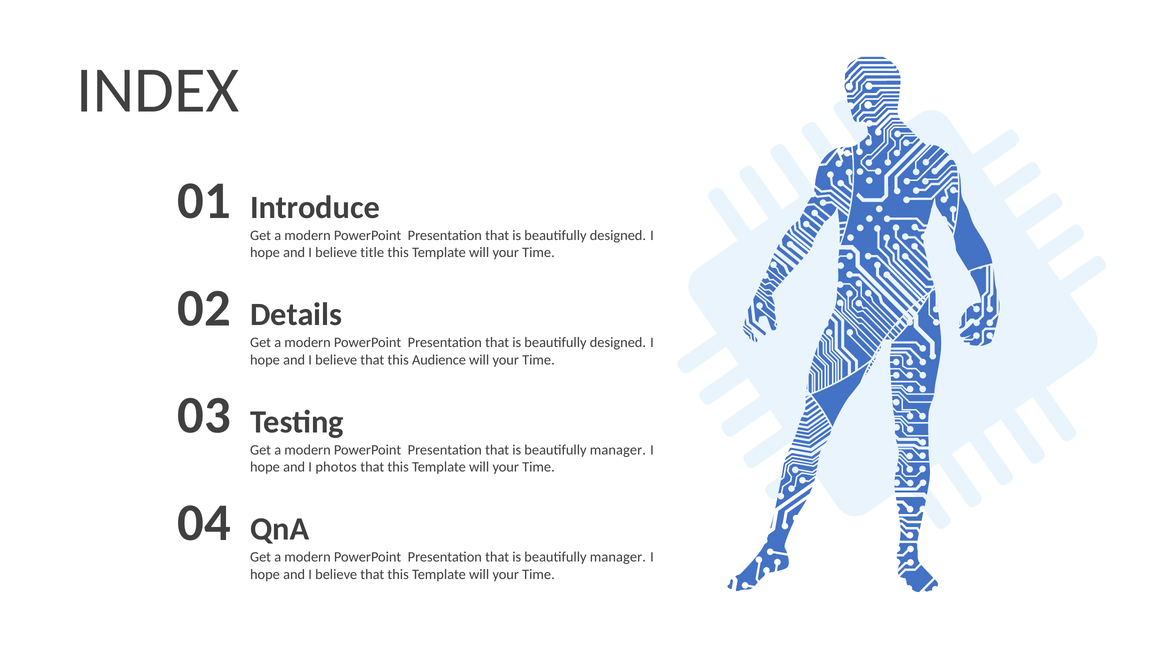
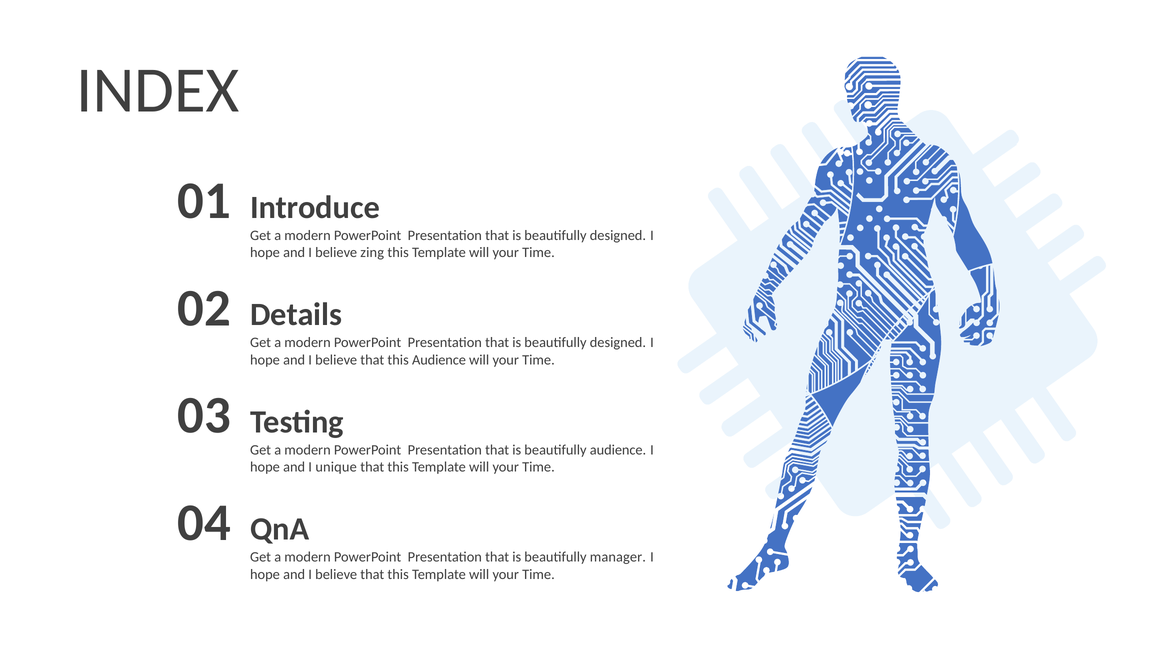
title: title -> zing (372, 253)
manager: manager -> audience (618, 450)
photos: photos -> unique (336, 467)
